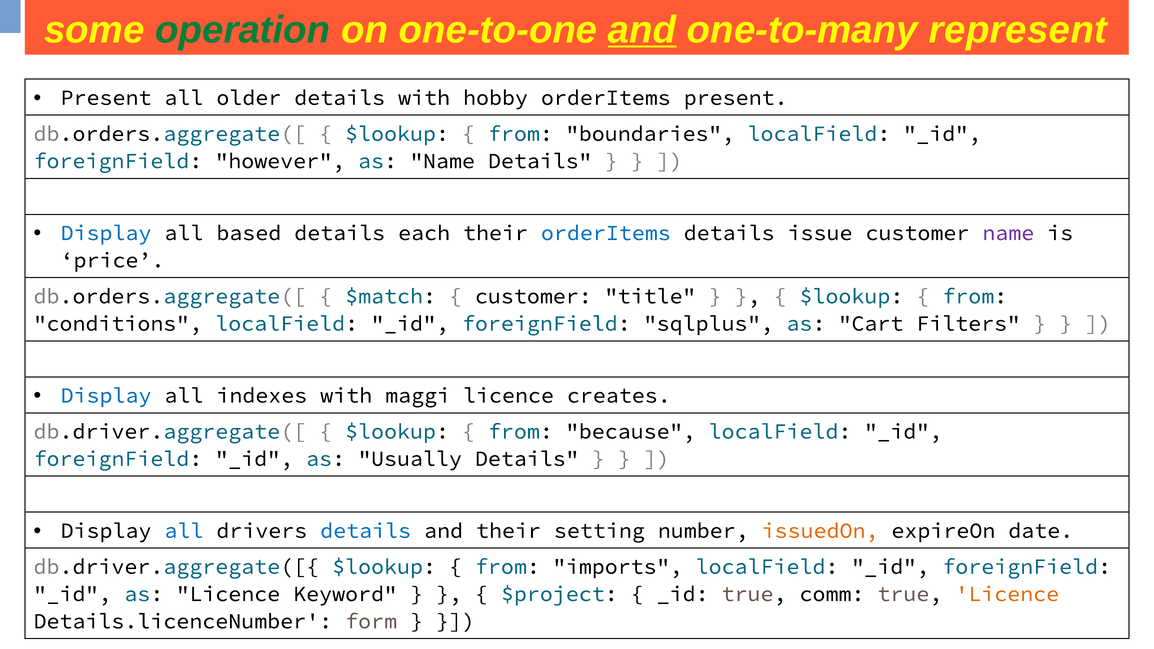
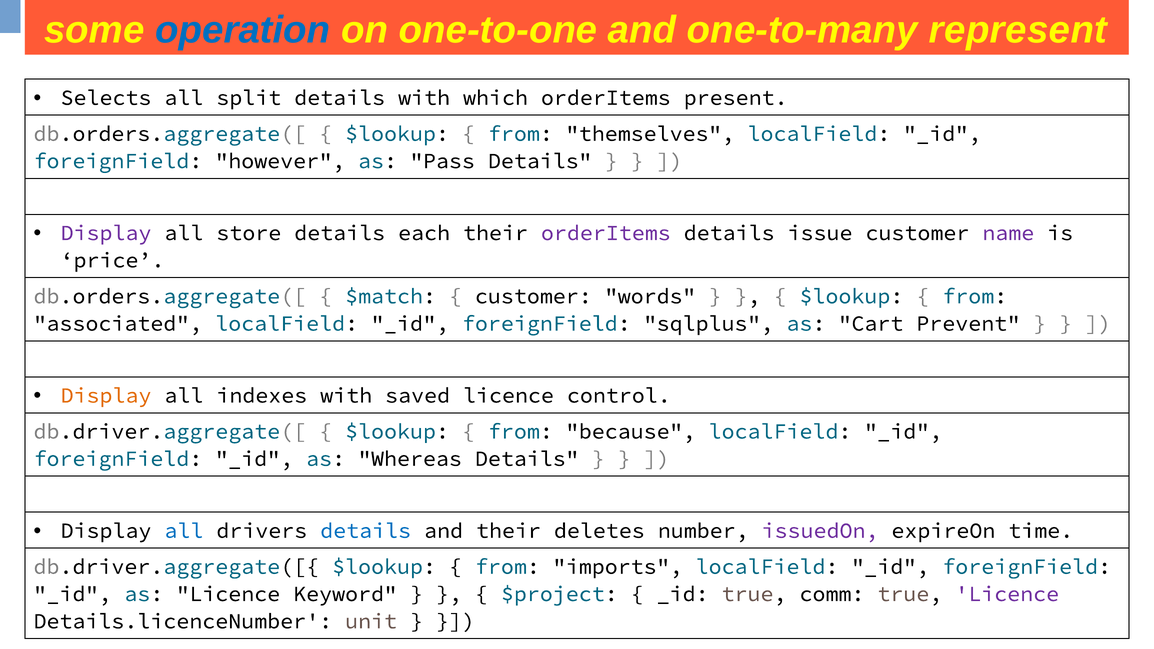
operation colour: green -> blue (243, 30)
and underline: present -> none (642, 30)
Present: Present -> Selects (106, 98)
older: older -> split (249, 98)
hobby: hobby -> which (495, 98)
boundaries: boundaries -> themselves (650, 134)
as Name: Name -> Pass (442, 161)
Display colour: blue -> purple (106, 233)
based: based -> store (249, 233)
orderItems colour: blue -> purple (606, 233)
title: title -> words (650, 296)
conditions: conditions -> associated (118, 324)
Filters: Filters -> Prevent (968, 324)
Display colour: blue -> orange (106, 396)
maggi: maggi -> saved (418, 396)
creates: creates -> control (619, 396)
Usually: Usually -> Whereas (410, 459)
setting: setting -> deletes (599, 531)
issuedOn colour: orange -> purple (820, 531)
date: date -> time (1041, 531)
Licence colour: orange -> purple (1007, 594)
form: form -> unit (371, 621)
